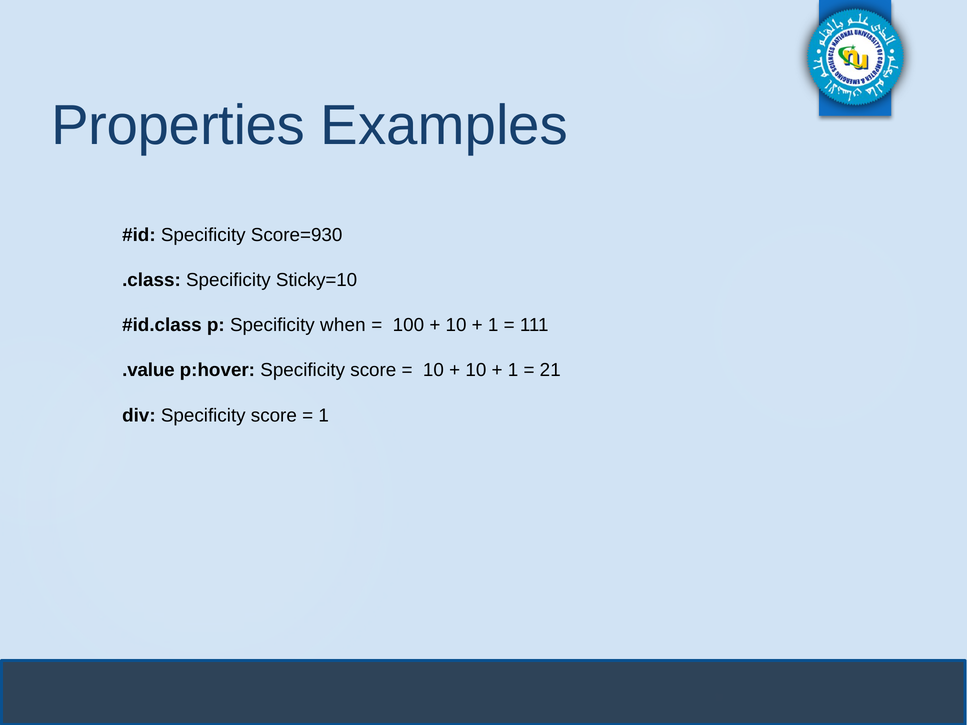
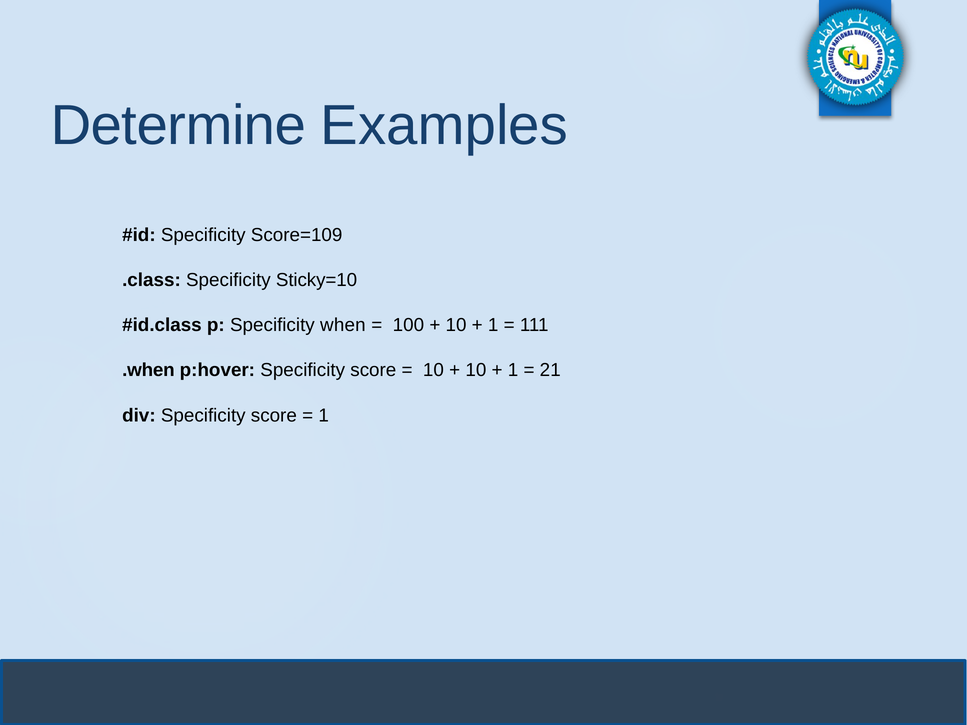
Properties: Properties -> Determine (178, 126)
Score=930: Score=930 -> Score=109 (297, 235)
.value: .value -> .when (148, 370)
